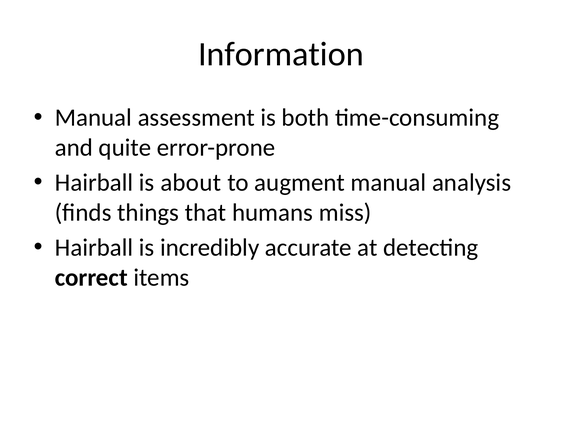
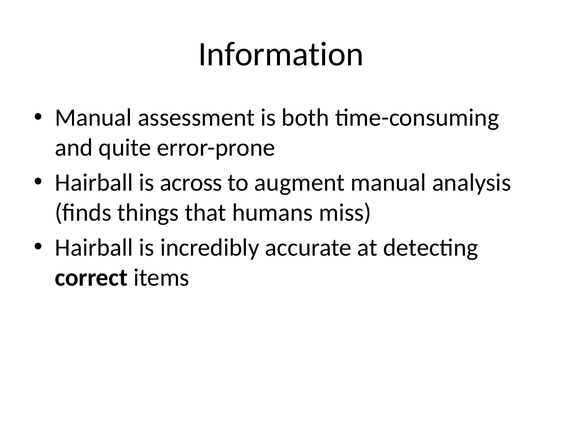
about: about -> across (191, 183)
